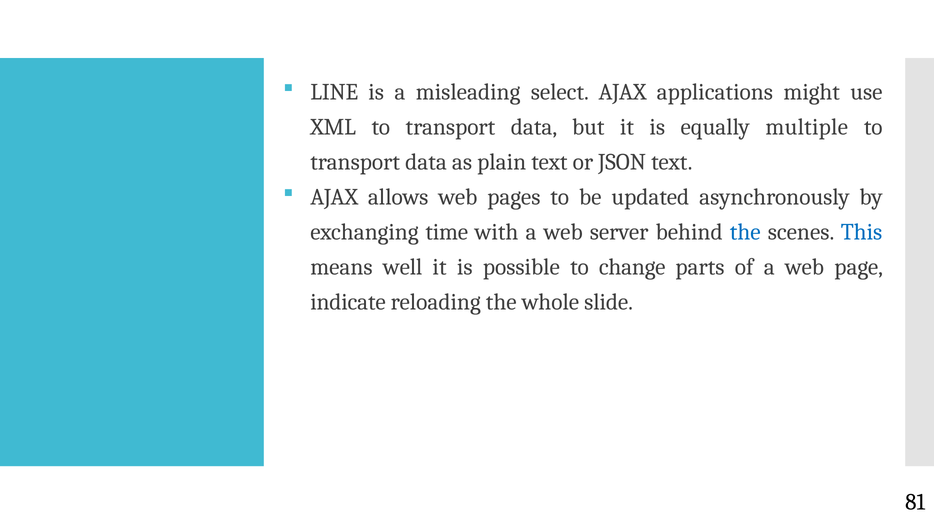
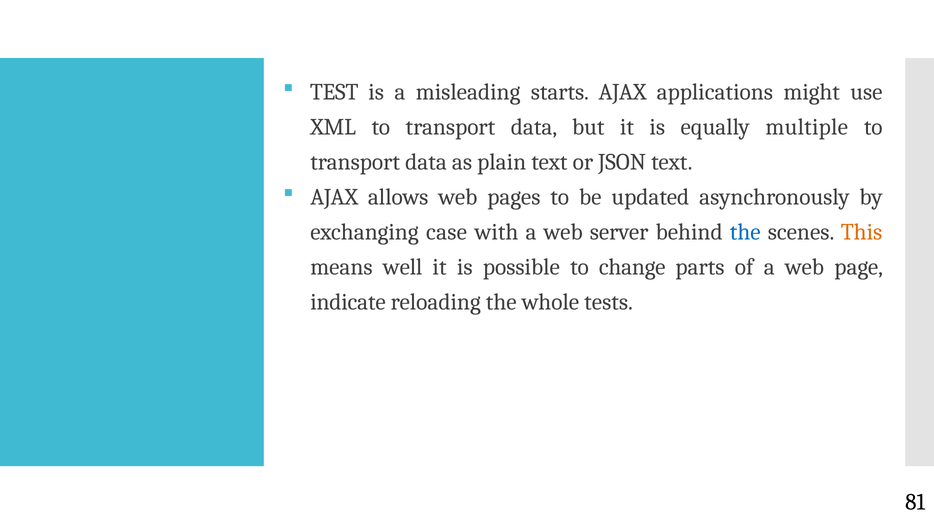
LINE: LINE -> TEST (334, 92)
select: select -> starts (560, 92)
time: time -> case (447, 232)
This colour: blue -> orange (862, 232)
slide: slide -> tests (609, 302)
